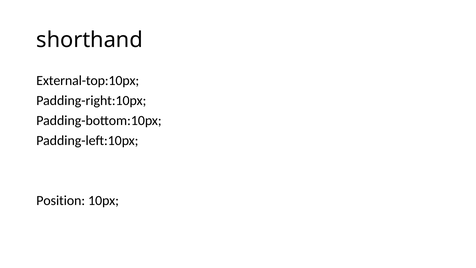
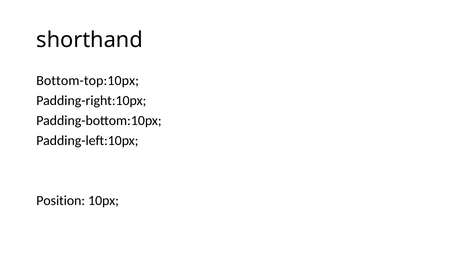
External-top:10px: External-top:10px -> Bottom-top:10px (88, 80)
